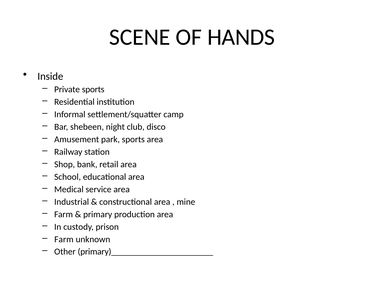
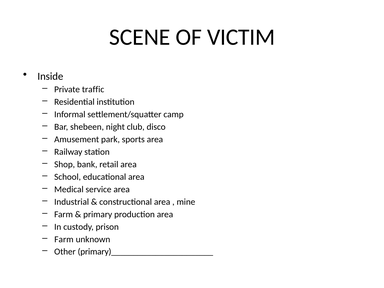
HANDS: HANDS -> VICTIM (241, 37)
Private sports: sports -> traffic (93, 89)
